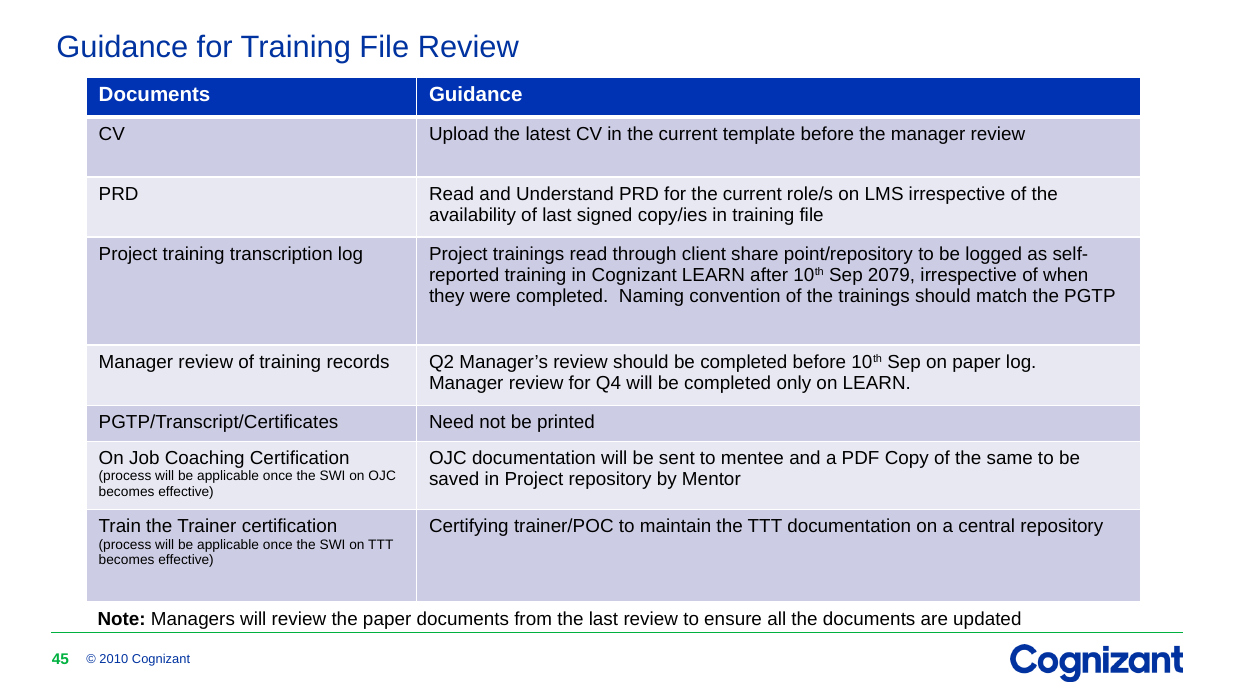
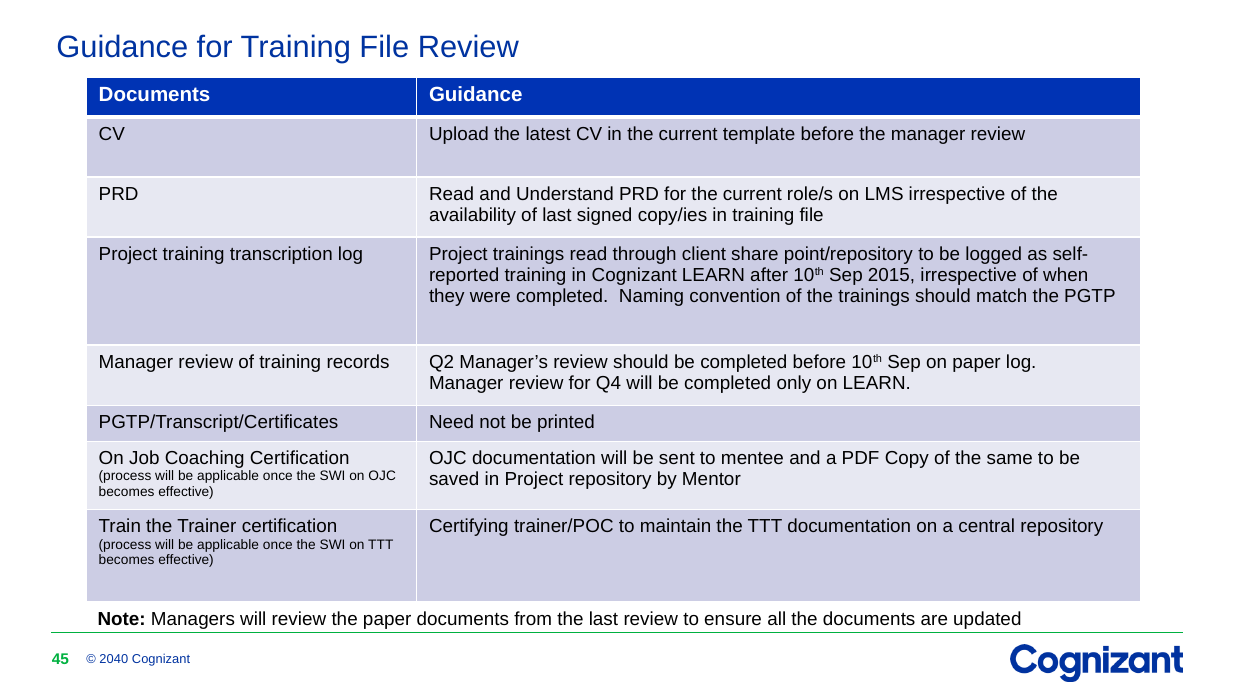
2079: 2079 -> 2015 (892, 275)
2010: 2010 -> 2040 (114, 659)
